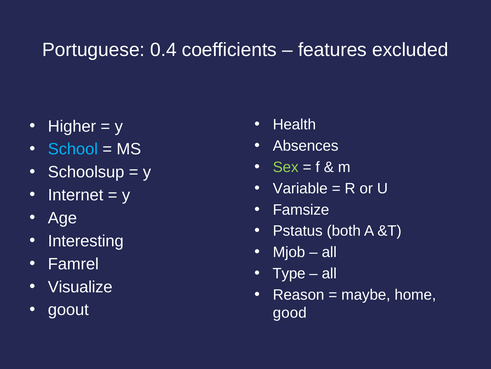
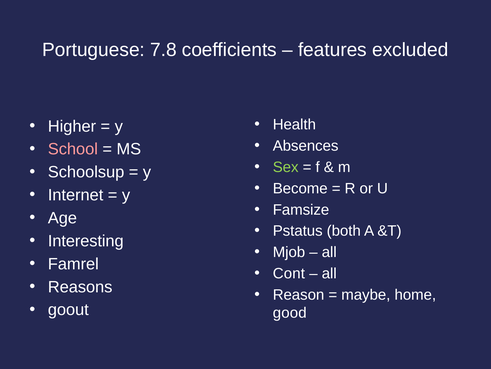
0.4: 0.4 -> 7.8 (163, 50)
School colour: light blue -> pink (73, 149)
Variable: Variable -> Become (300, 188)
Type: Type -> Cont (289, 273)
Visualize: Visualize -> Reasons (80, 286)
